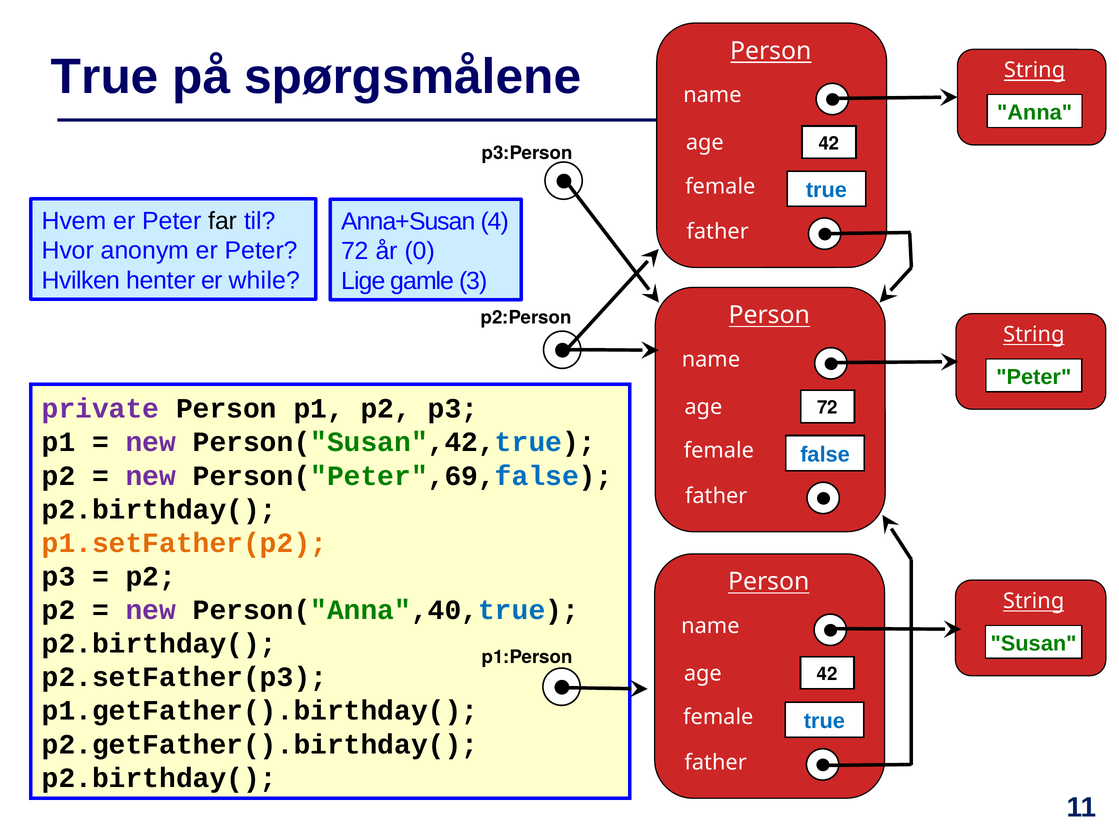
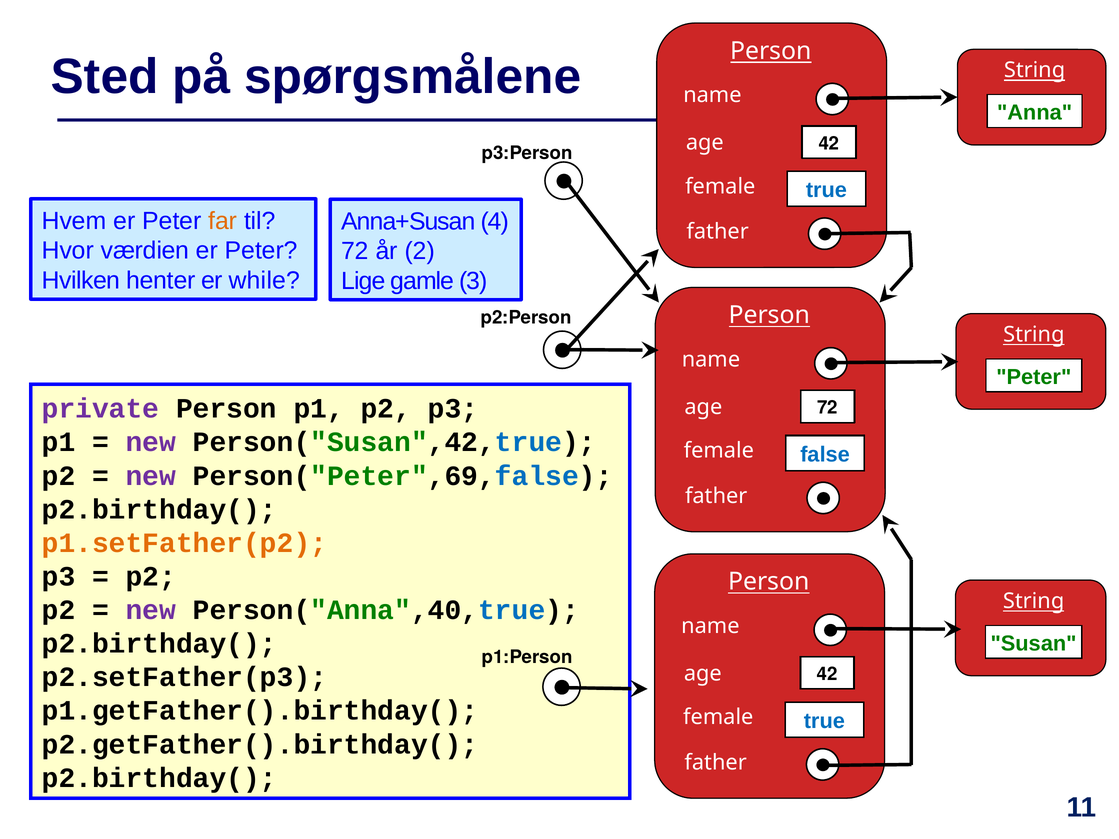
True: True -> Sted (105, 77)
far colour: black -> orange (223, 221)
anonym: anonym -> værdien (145, 251)
0: 0 -> 2 (420, 251)
